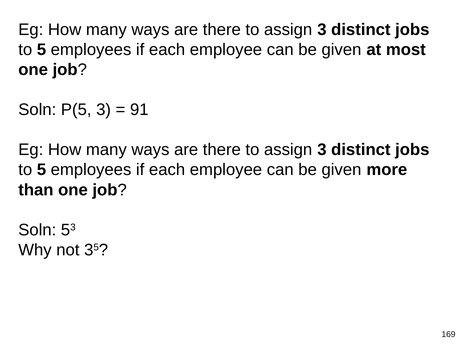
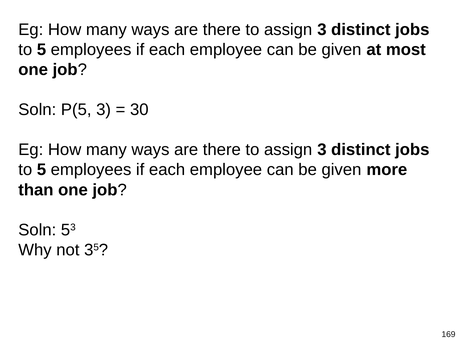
91: 91 -> 30 (139, 110)
